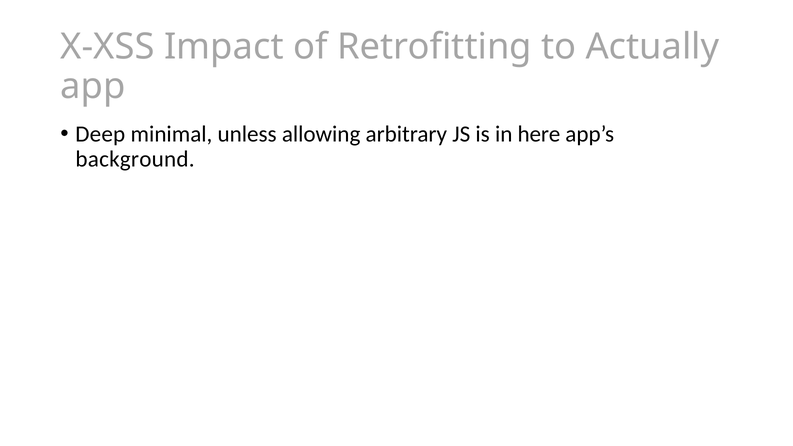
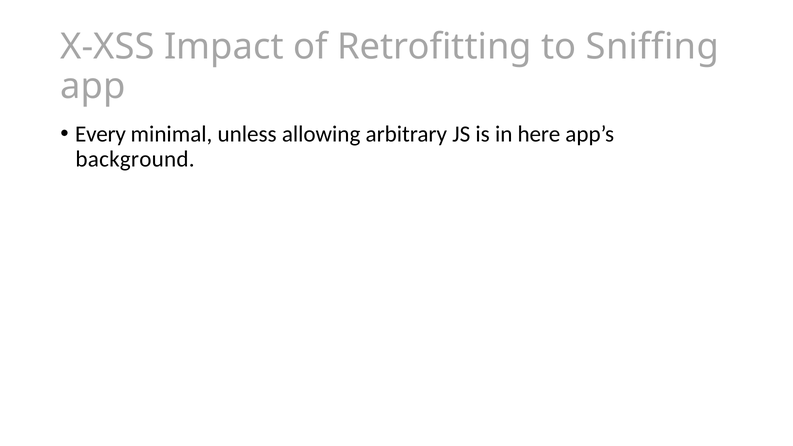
Actually: Actually -> Sniffing (652, 47)
Deep: Deep -> Every (100, 134)
